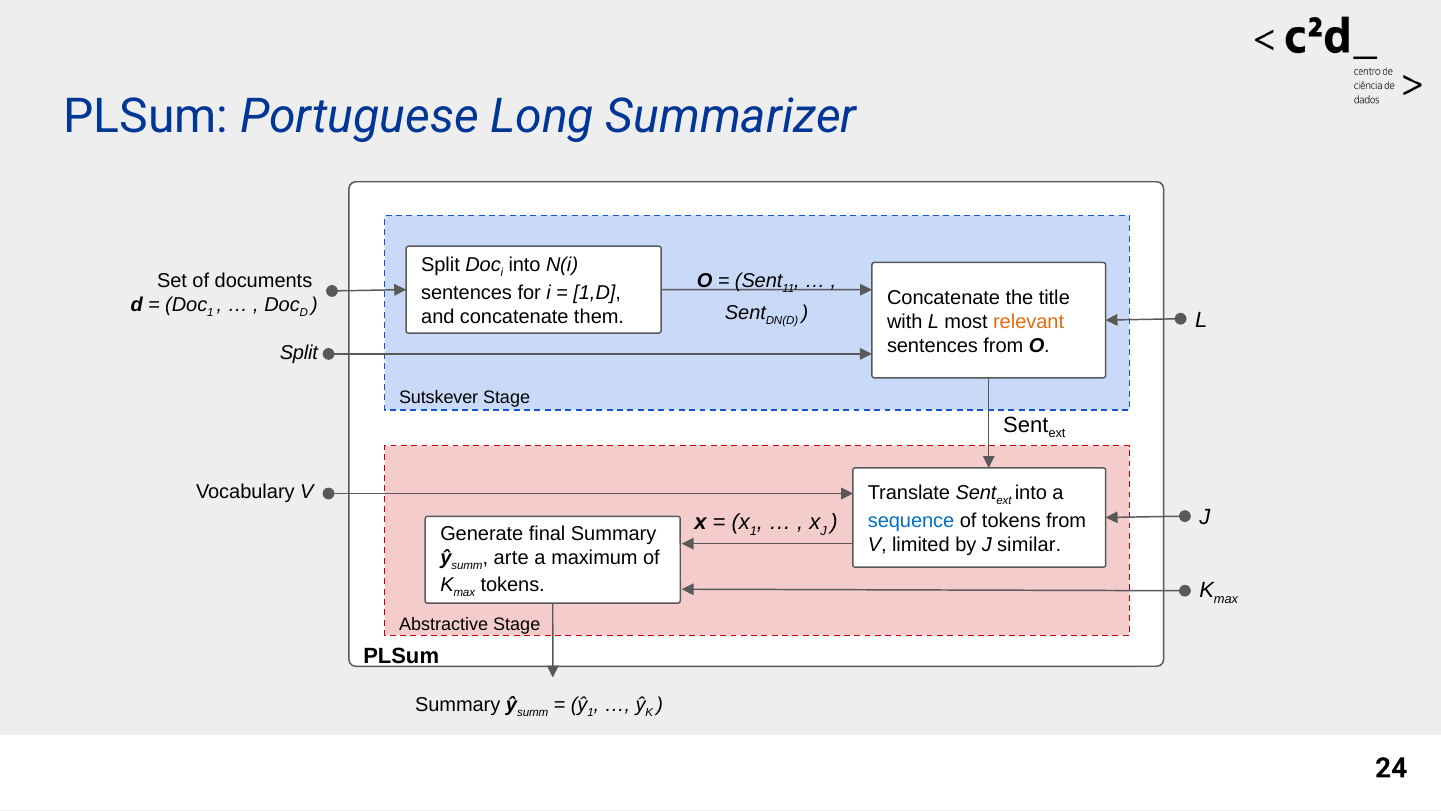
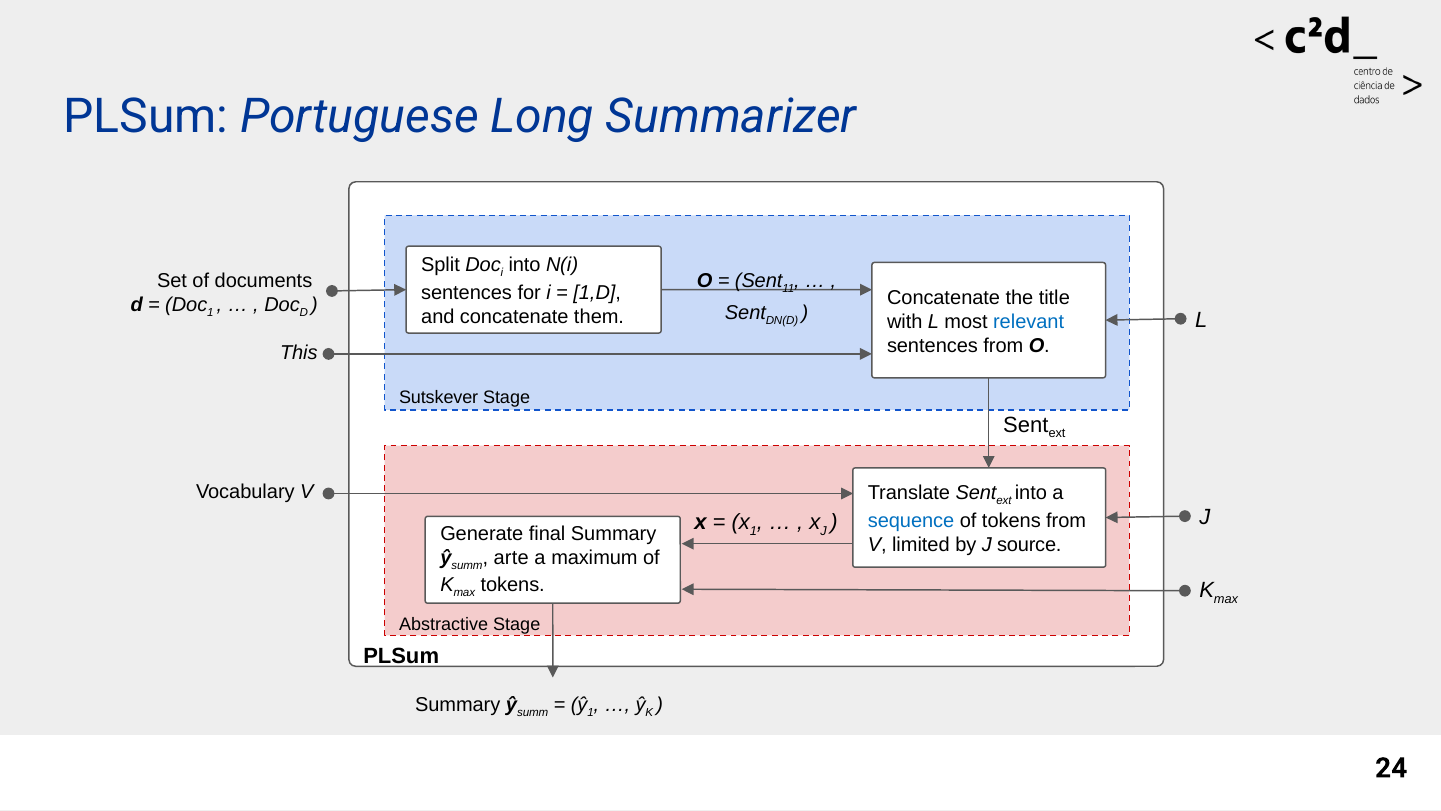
relevant colour: orange -> blue (1029, 321)
Split: Split -> This (299, 353)
similar: similar -> source (1029, 544)
